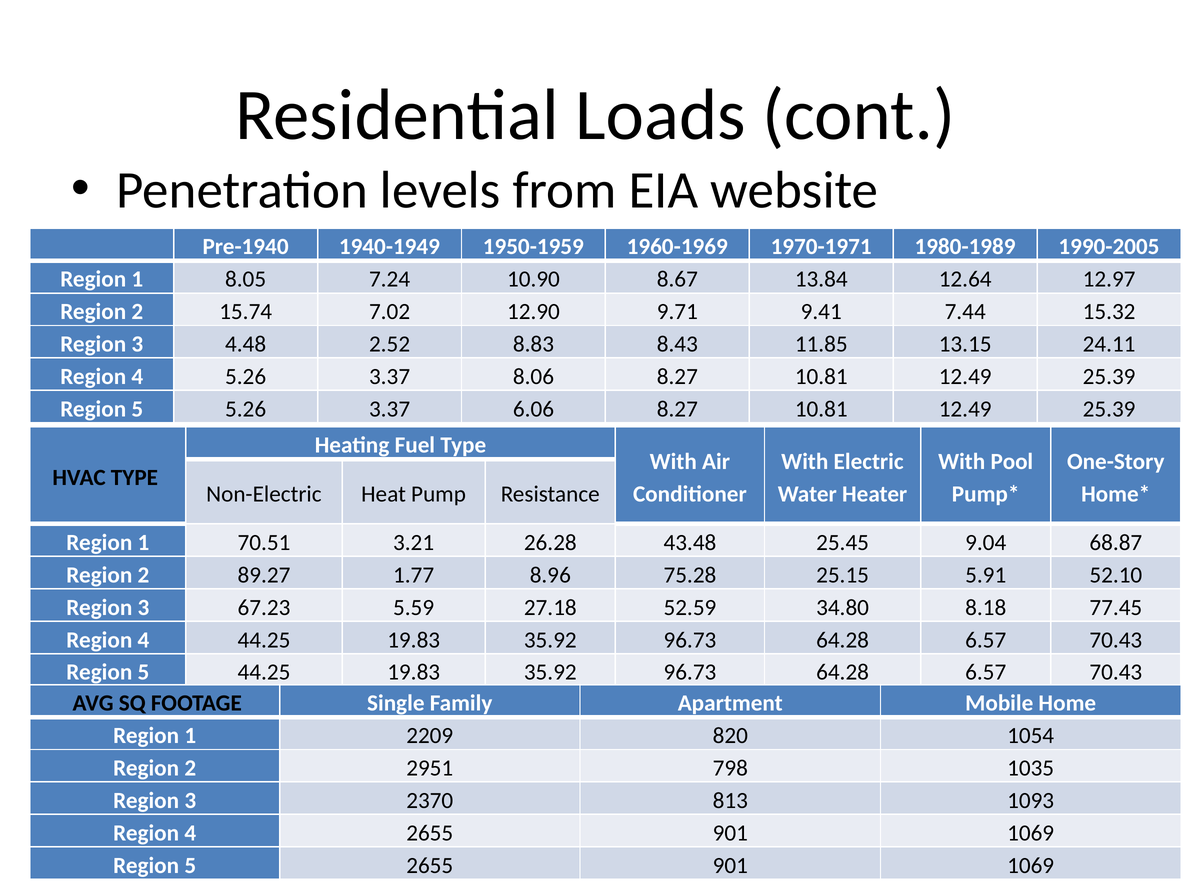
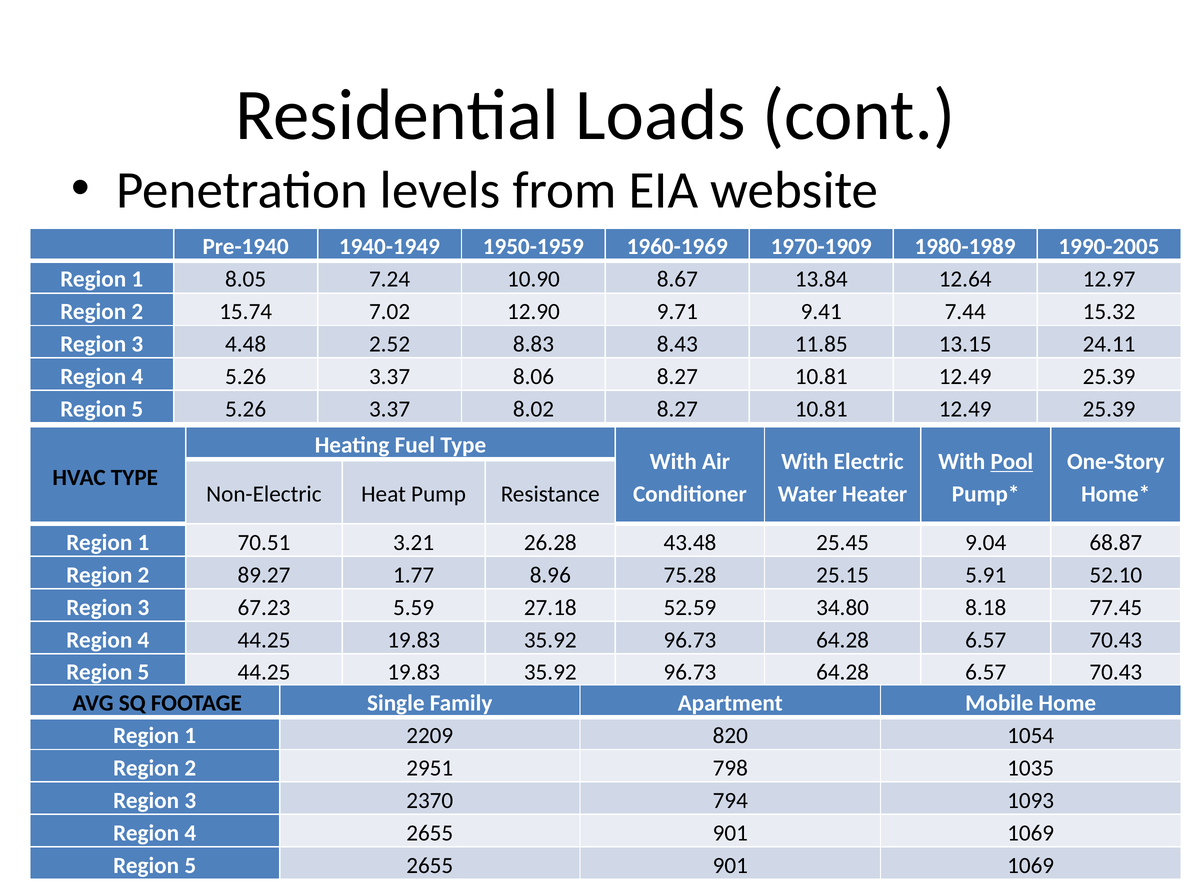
1970-1971: 1970-1971 -> 1970-1909 (821, 247)
6.06: 6.06 -> 8.02 (533, 409)
Pool underline: none -> present (1012, 462)
813: 813 -> 794 (730, 801)
